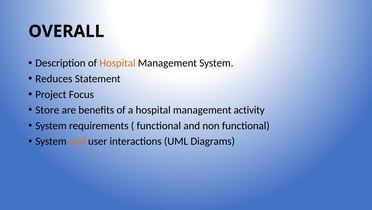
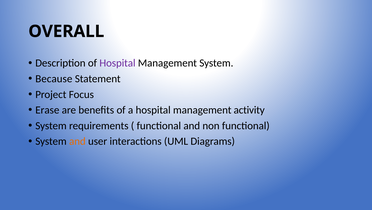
Hospital colour: orange -> purple (117, 63)
Reduces: Reduces -> Because (54, 78)
Store: Store -> Erase (47, 110)
